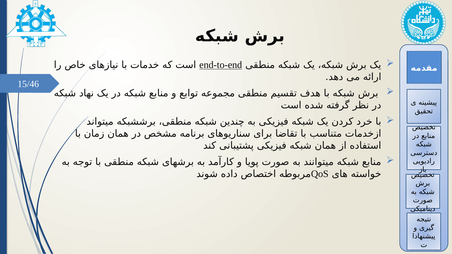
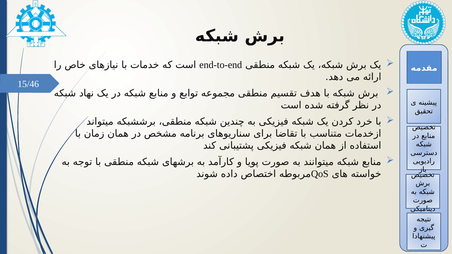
end-to-end underline: present -> none (221, 65)
